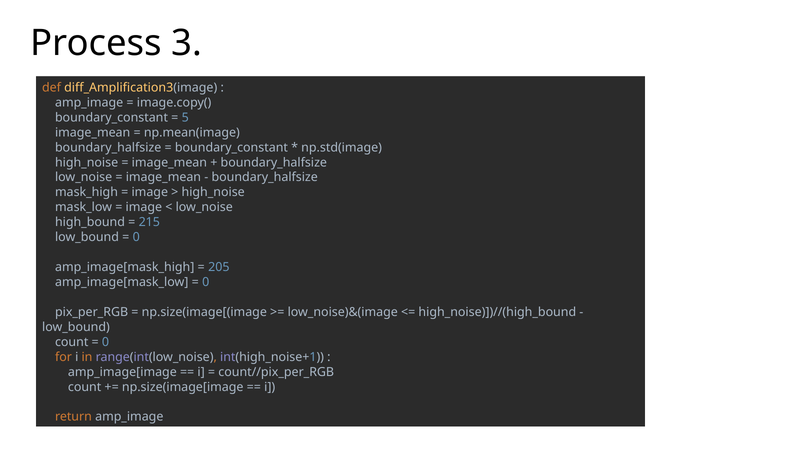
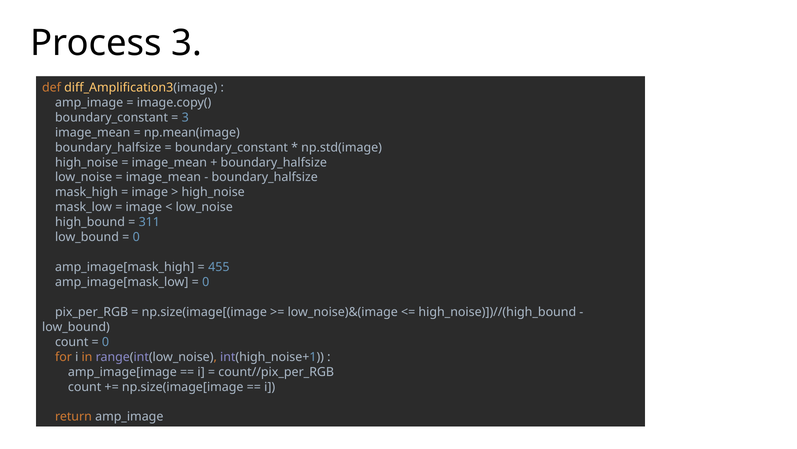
5: 5 -> 3 (185, 117)
215: 215 -> 311 (149, 222)
205: 205 -> 455 (219, 267)
